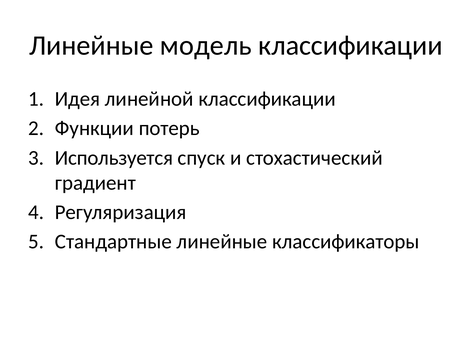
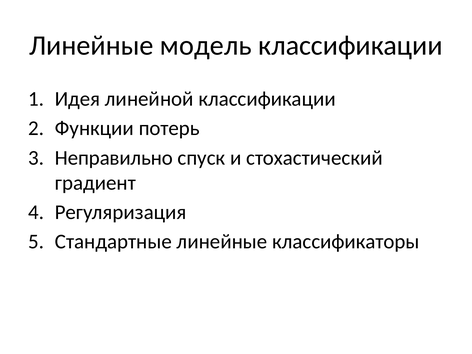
Используется: Используется -> Неправильно (114, 158)
